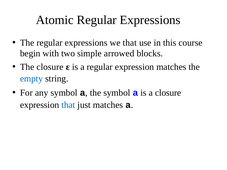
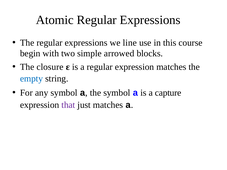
we that: that -> line (130, 43)
a closure: closure -> capture (168, 93)
that colour: blue -> purple (68, 105)
